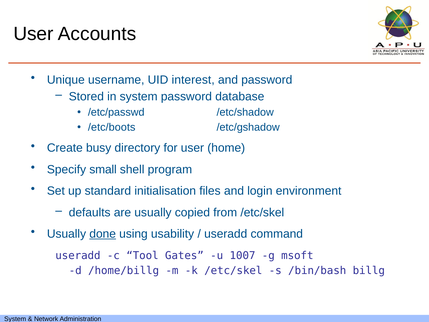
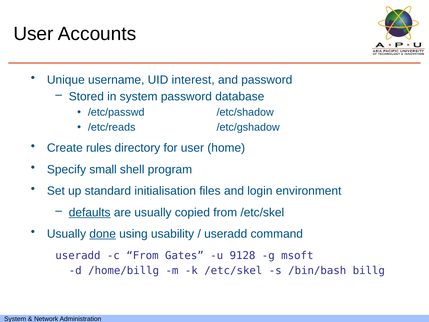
/etc/boots: /etc/boots -> /etc/reads (112, 127)
busy: busy -> rules (99, 148)
defaults underline: none -> present (90, 212)
c Tool: Tool -> From (142, 255)
1007: 1007 -> 9128 (243, 255)
